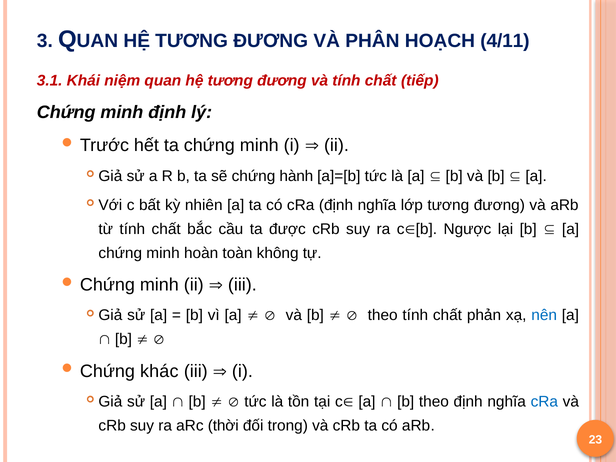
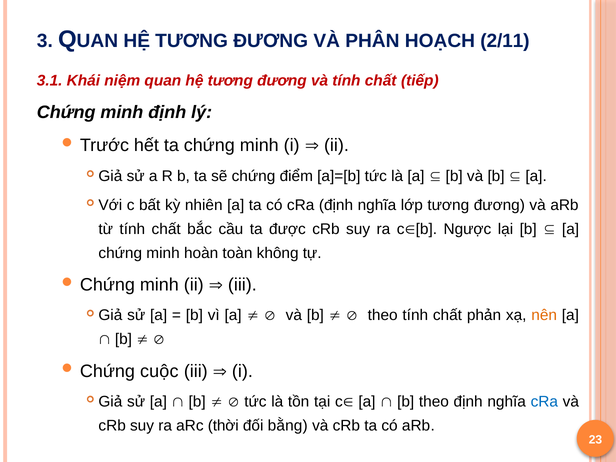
4/11: 4/11 -> 2/11 (505, 41)
hành: hành -> điểm (296, 176)
nên colour: blue -> orange (544, 315)
khác: khác -> cuộc (159, 371)
trong: trong -> bằng (288, 426)
